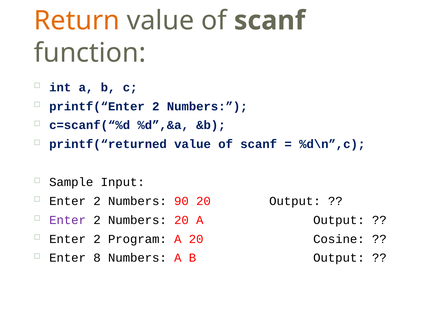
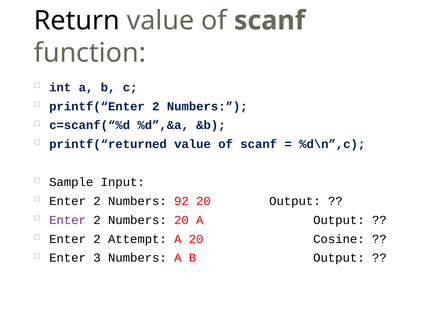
Return colour: orange -> black (77, 21)
90: 90 -> 92 (181, 201)
Program: Program -> Attempt (137, 239)
8: 8 -> 3 (97, 258)
